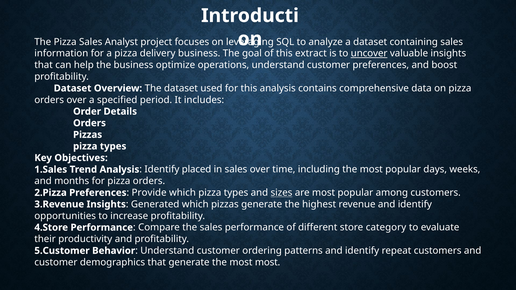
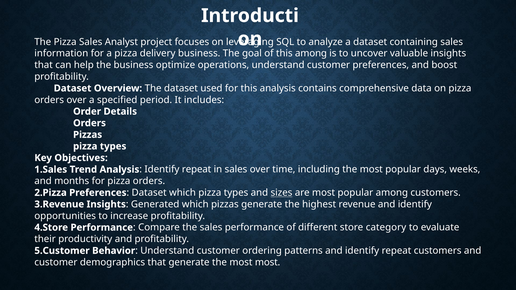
this extract: extract -> among (311, 54)
uncover underline: present -> none (369, 54)
placed: placed -> repeat (197, 170)
Provide: Provide -> Dataset (149, 193)
